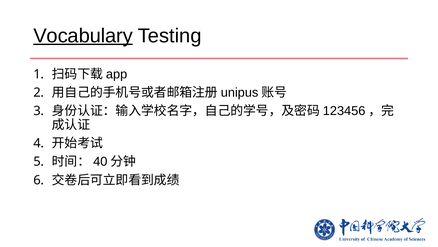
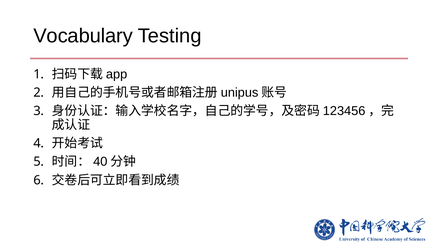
Vocabulary underline: present -> none (83, 36)
